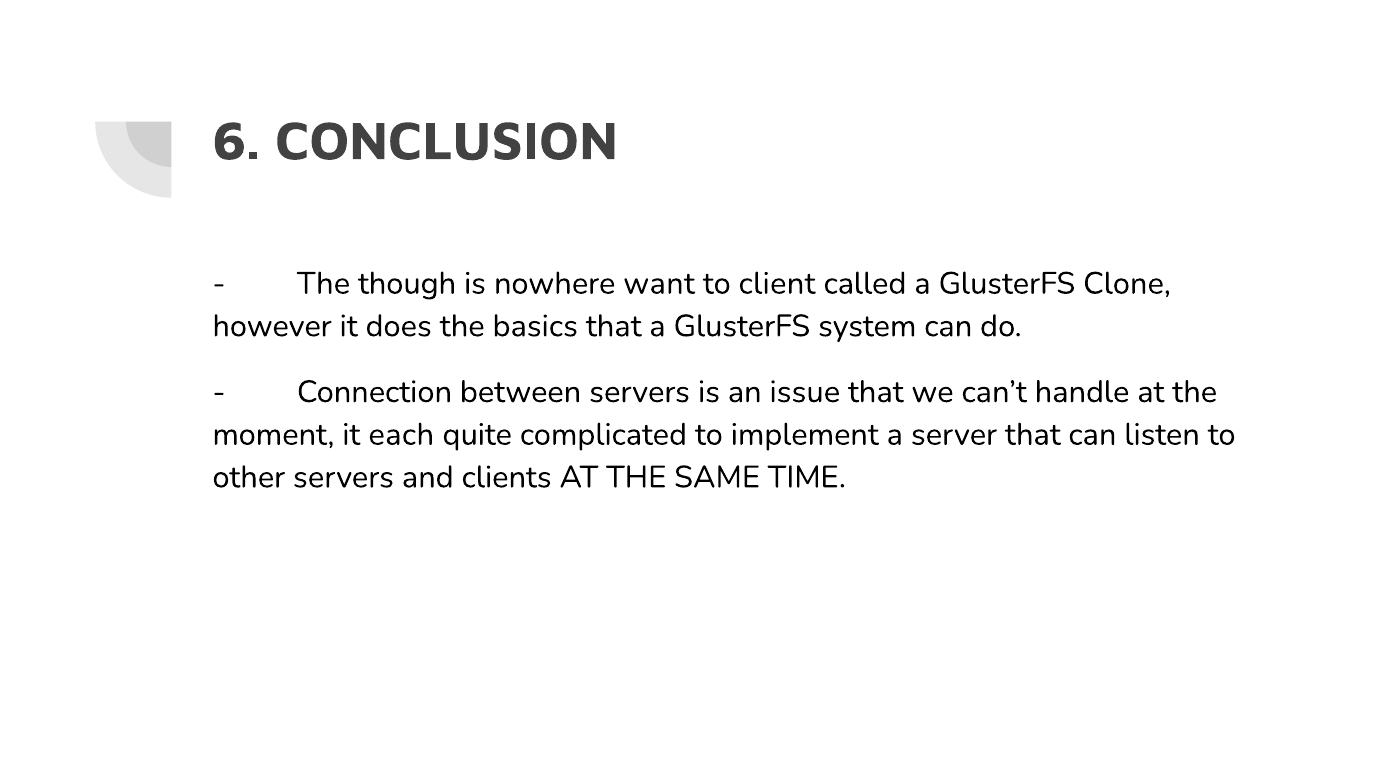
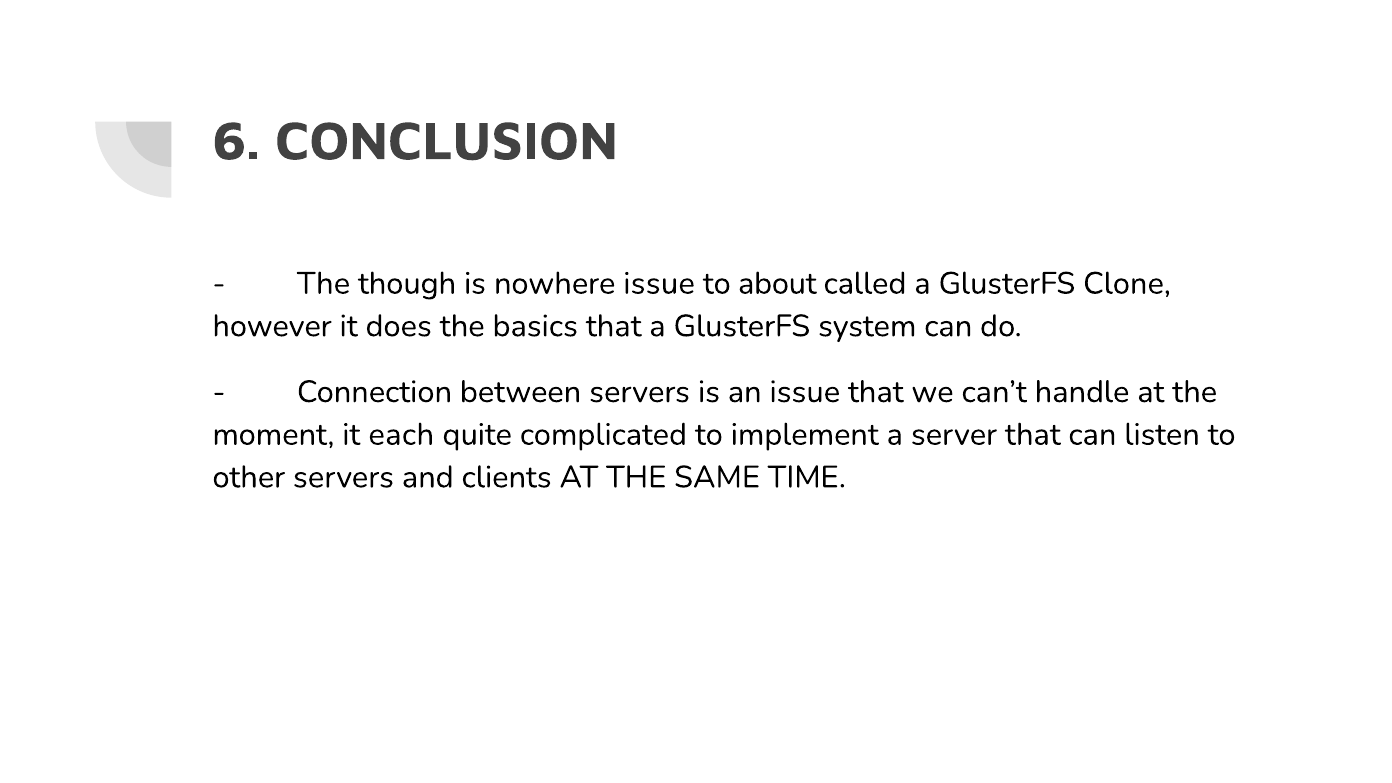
nowhere want: want -> issue (659, 283)
client: client -> about (777, 283)
